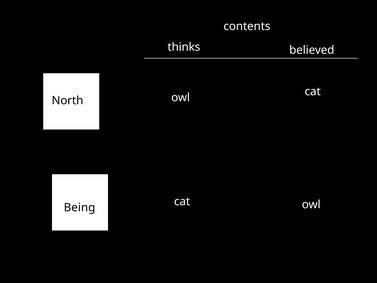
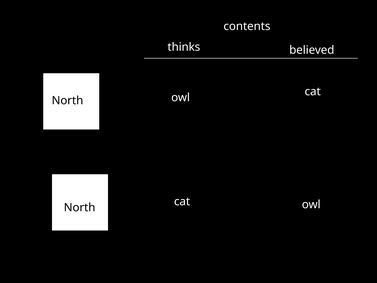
Being: Being -> North (80, 207)
